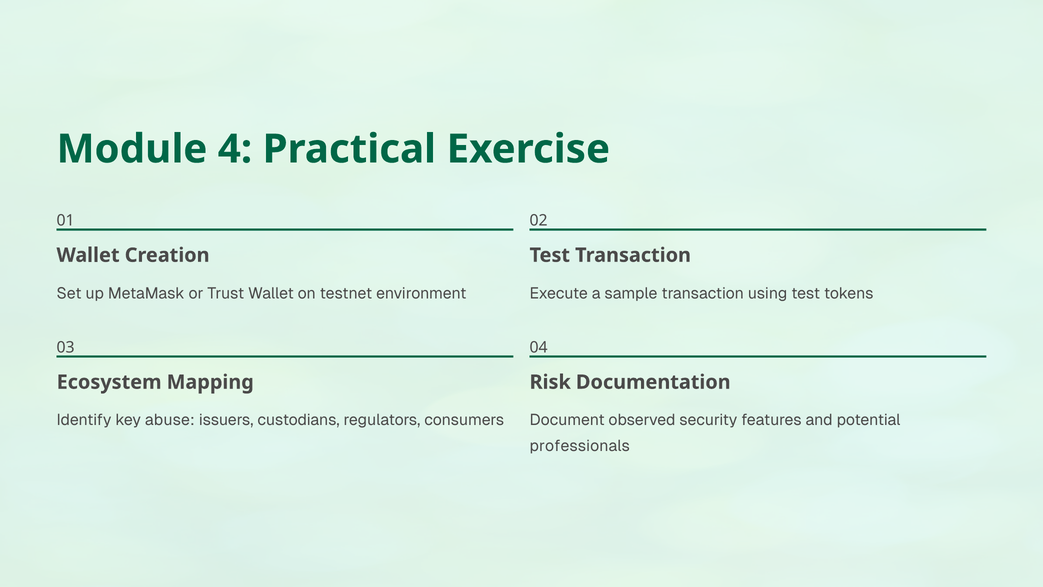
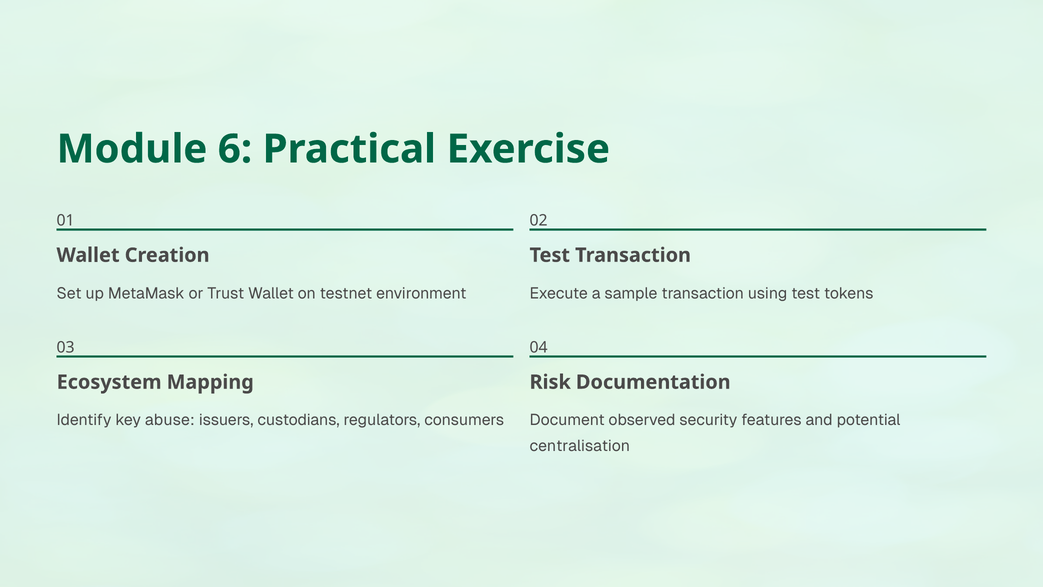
4: 4 -> 6 (235, 149)
professionals: professionals -> centralisation (580, 446)
